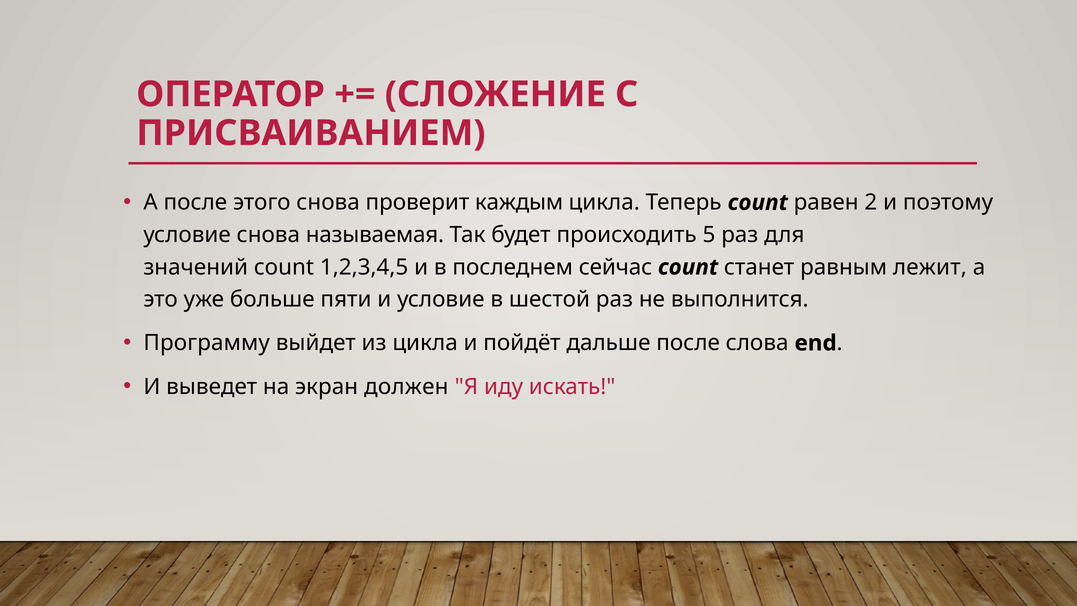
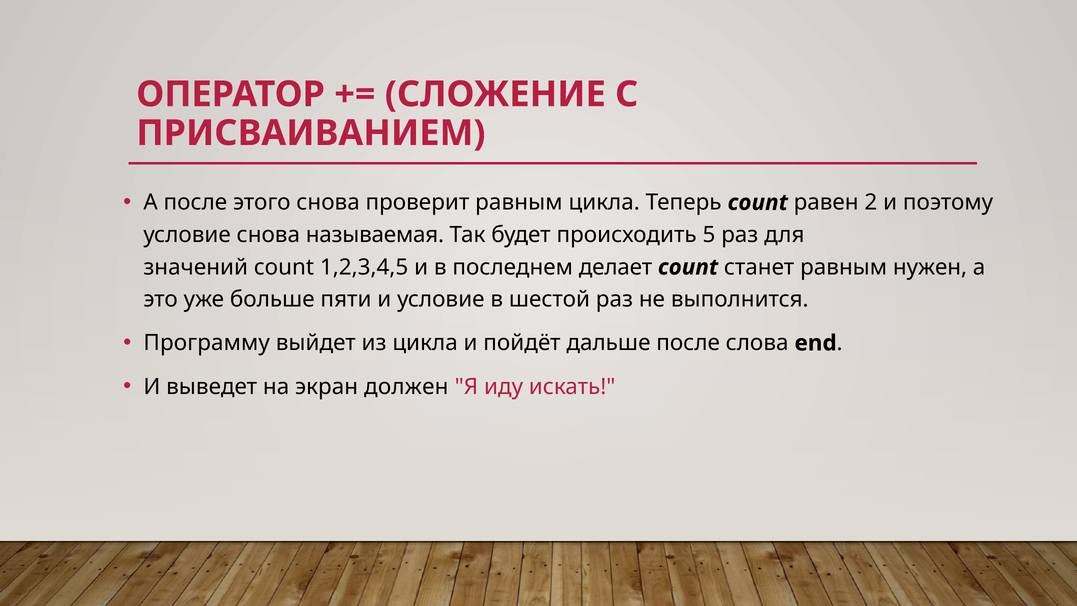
проверит каждым: каждым -> равным (519, 203)
сейчас: сейчас -> делает (616, 267)
лежит: лежит -> нужен (930, 267)
